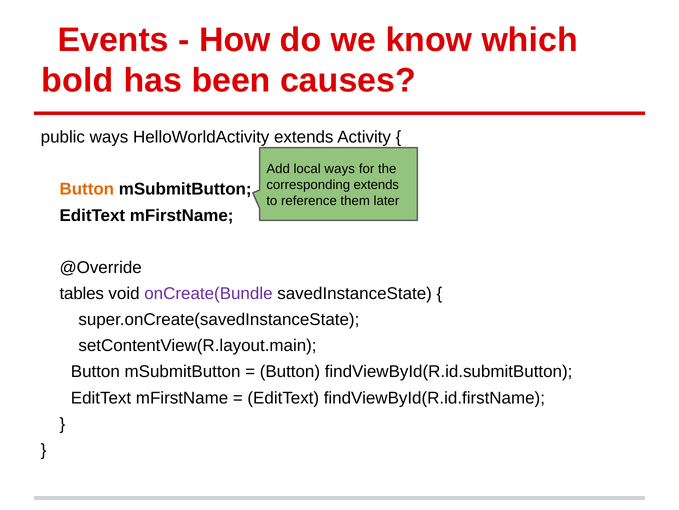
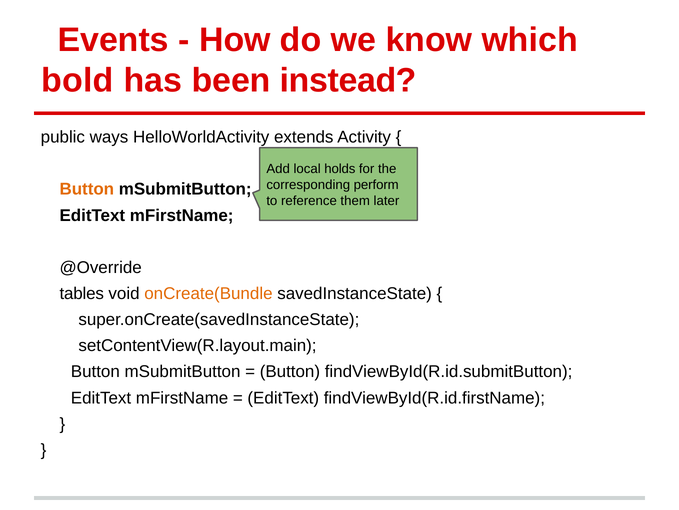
causes: causes -> instead (348, 80)
local ways: ways -> holds (340, 169)
corresponding extends: extends -> perform (376, 185)
onCreate(Bundle colour: purple -> orange (208, 293)
